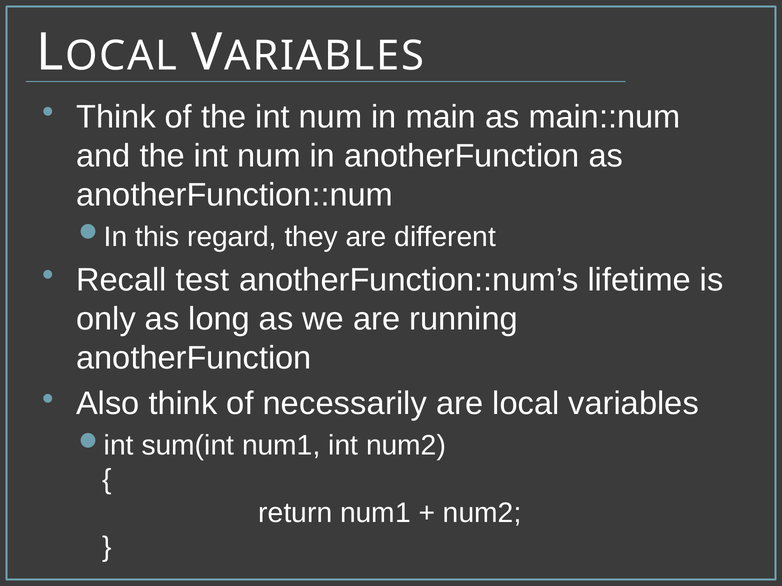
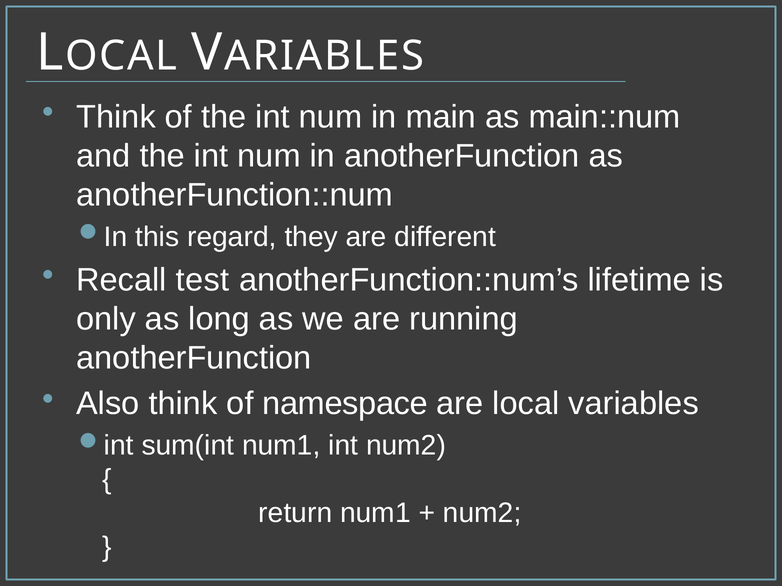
necessarily: necessarily -> namespace (345, 404)
